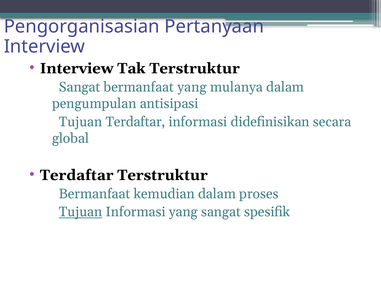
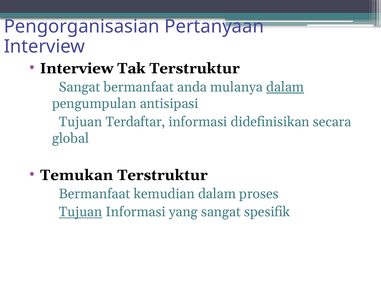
bermanfaat yang: yang -> anda (192, 87)
dalam underline: none -> present (285, 87)
Terdaftar: Terdaftar -> Temukan (77, 175)
